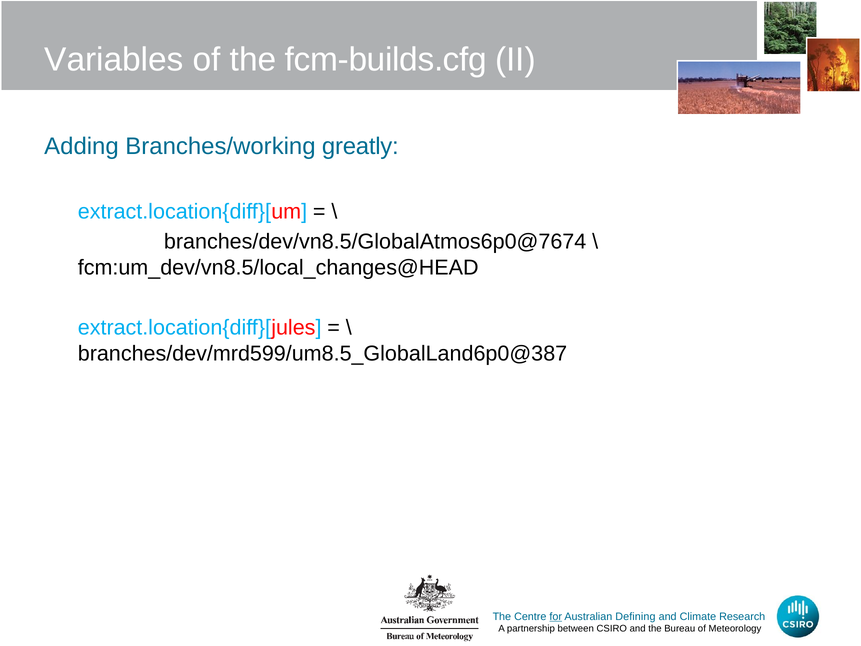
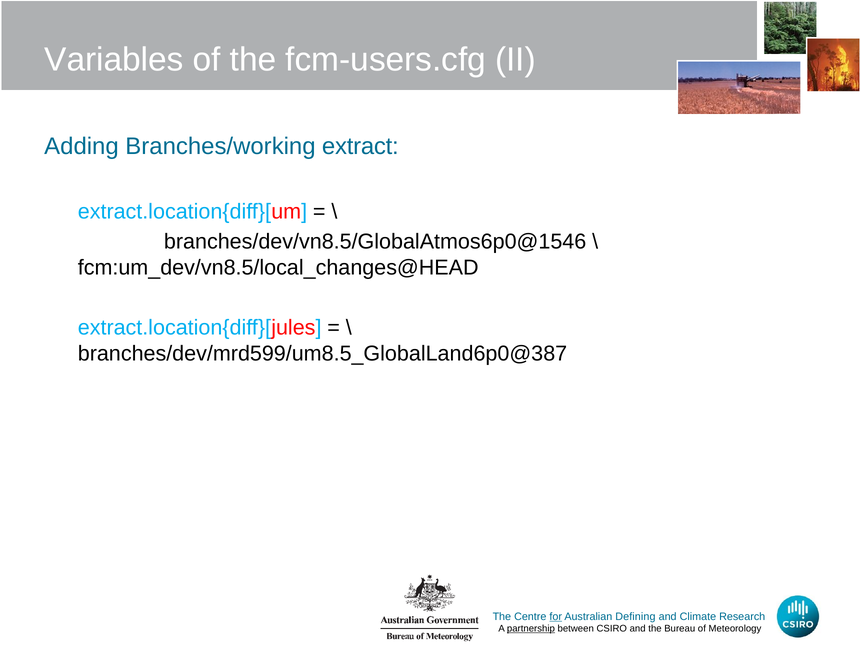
fcm-builds.cfg: fcm-builds.cfg -> fcm-users.cfg (386, 60)
greatly: greatly -> extract (360, 147)
branches/dev/vn8.5/GlobalAtmos6p0@7674: branches/dev/vn8.5/GlobalAtmos6p0@7674 -> branches/dev/vn8.5/GlobalAtmos6p0@1546 (375, 242)
partnership underline: none -> present (531, 628)
